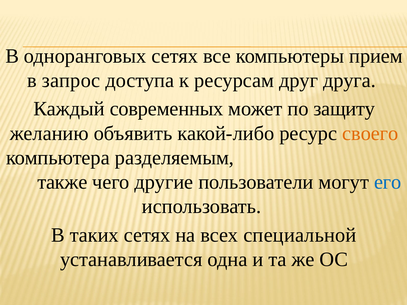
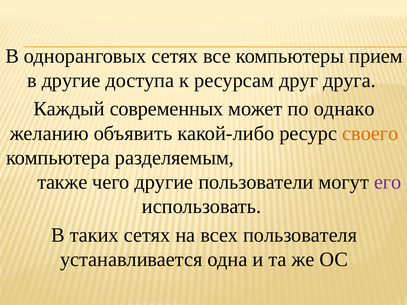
в запрос: запрос -> другие (71, 81)
защиту: защиту -> однако (344, 109)
его colour: blue -> purple (388, 182)
специальной: специальной -> пользователя (300, 235)
